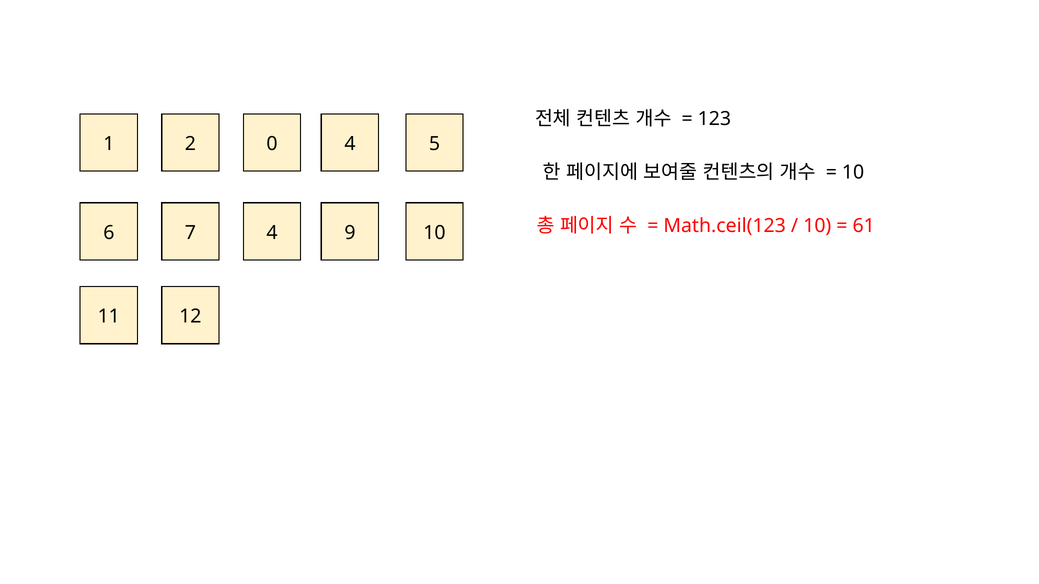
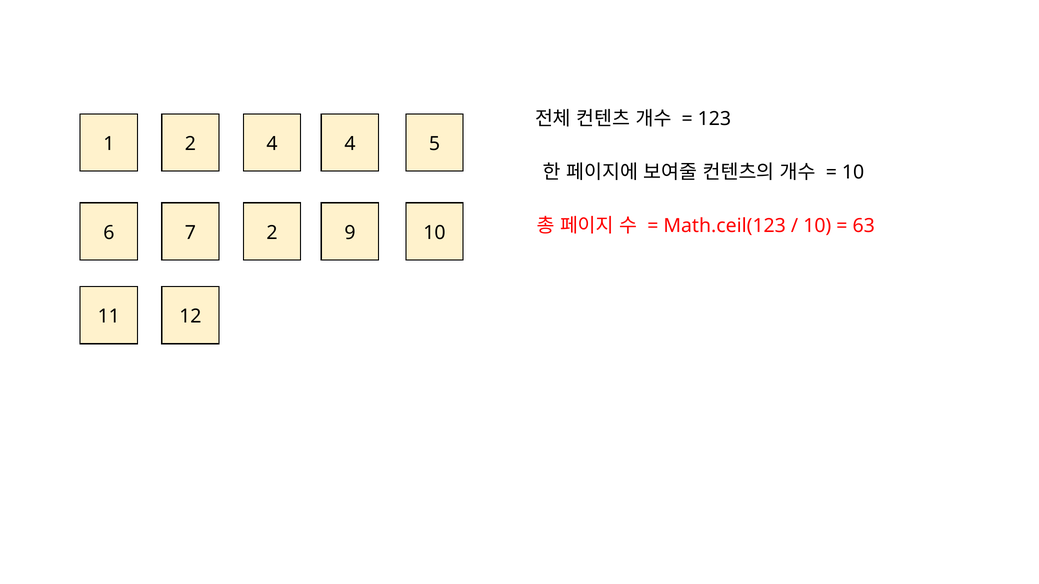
2 0: 0 -> 4 (272, 144)
61: 61 -> 63 (864, 226)
7 4: 4 -> 2 (272, 233)
